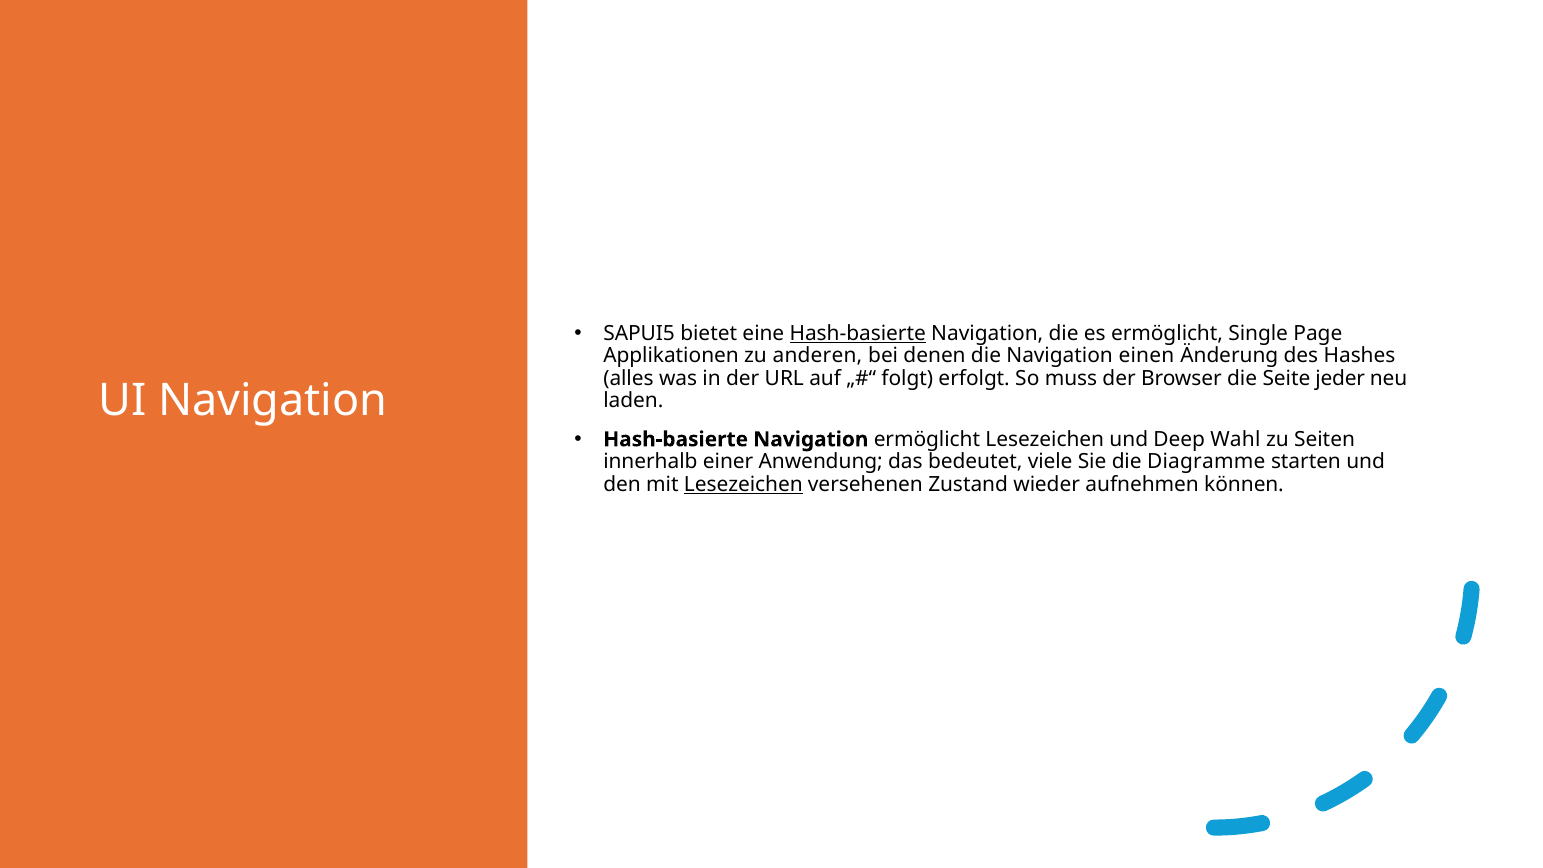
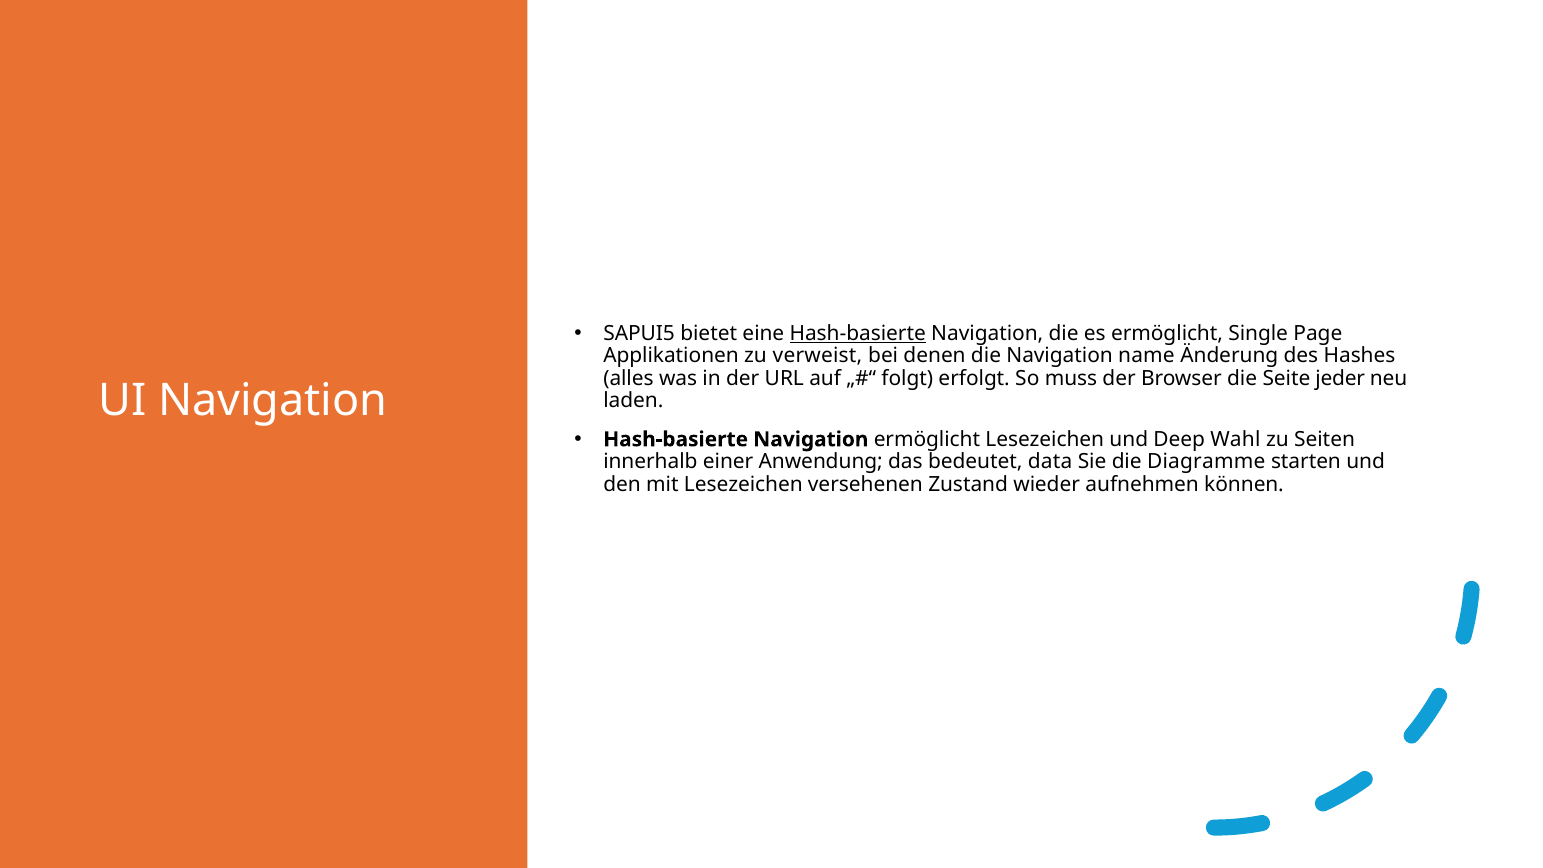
anderen: anderen -> verweist (817, 356)
einen: einen -> name (1146, 356)
viele: viele -> data (1050, 462)
Lesezeichen underline: present -> none (743, 484)
